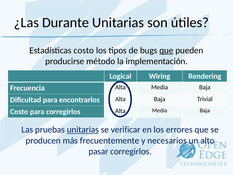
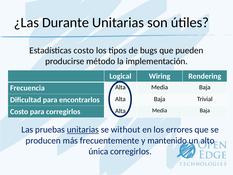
que underline: present -> none (166, 50)
verificar: verificar -> without (126, 129)
necesarios: necesarios -> mantenido (167, 140)
pasar: pasar -> única (98, 151)
